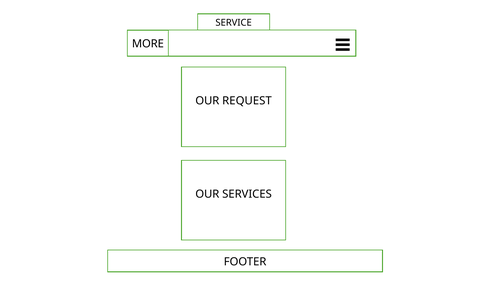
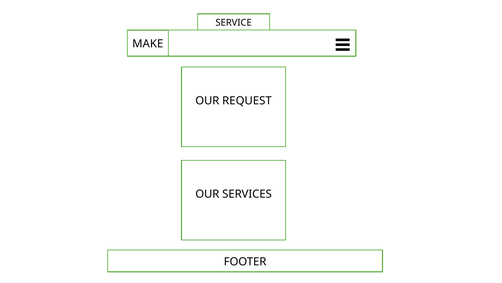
MORE: MORE -> MAKE (148, 44)
